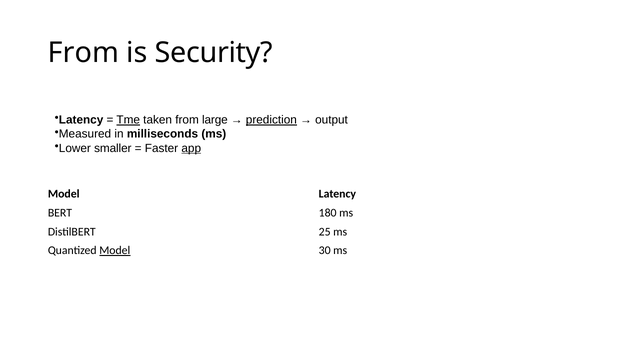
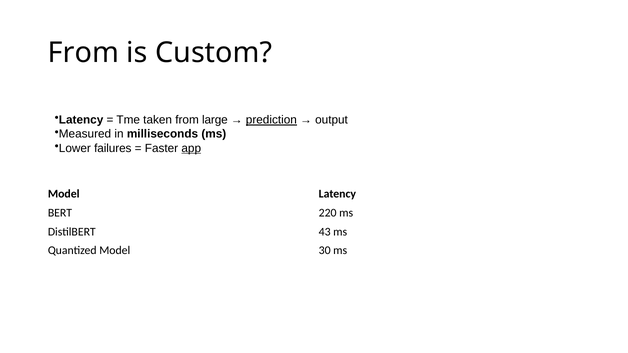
Security: Security -> Custom (214, 53)
Tme underline: present -> none (128, 120)
smaller: smaller -> failures (113, 148)
180: 180 -> 220 (328, 213)
25: 25 -> 43 (325, 232)
Model underline: present -> none (115, 251)
